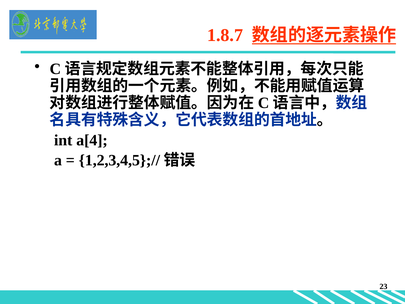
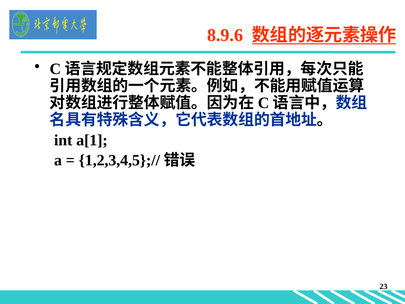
1.8.7: 1.8.7 -> 8.9.6 (225, 35)
a[4: a[4 -> a[1 (92, 140)
